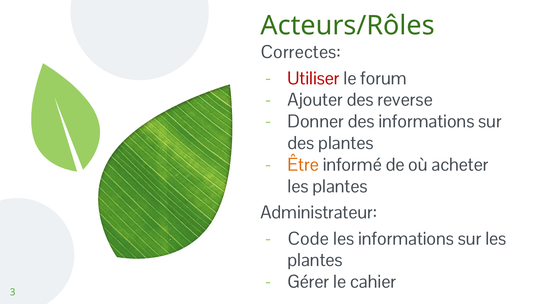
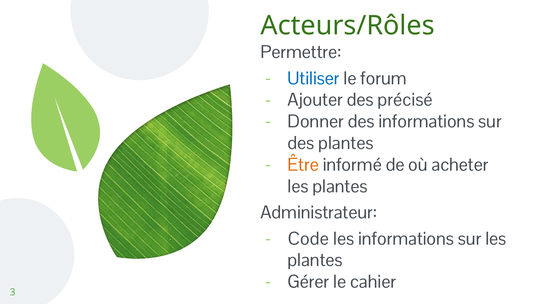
Correctes: Correctes -> Permettre (301, 52)
Utiliser colour: red -> blue (314, 78)
reverse: reverse -> précisé (405, 100)
